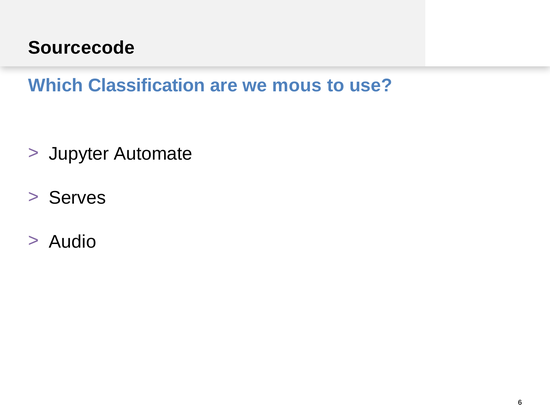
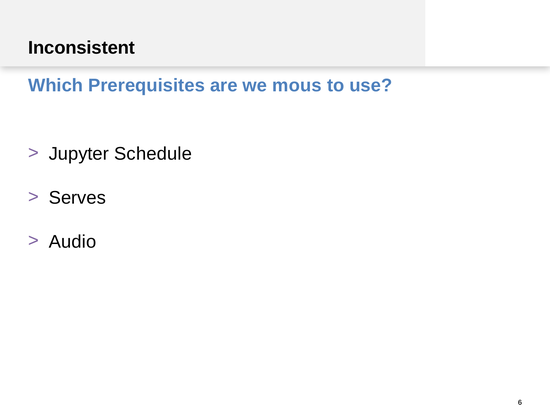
Sourcecode: Sourcecode -> Inconsistent (82, 48)
Classification: Classification -> Prerequisites (147, 85)
Automate: Automate -> Schedule (153, 154)
